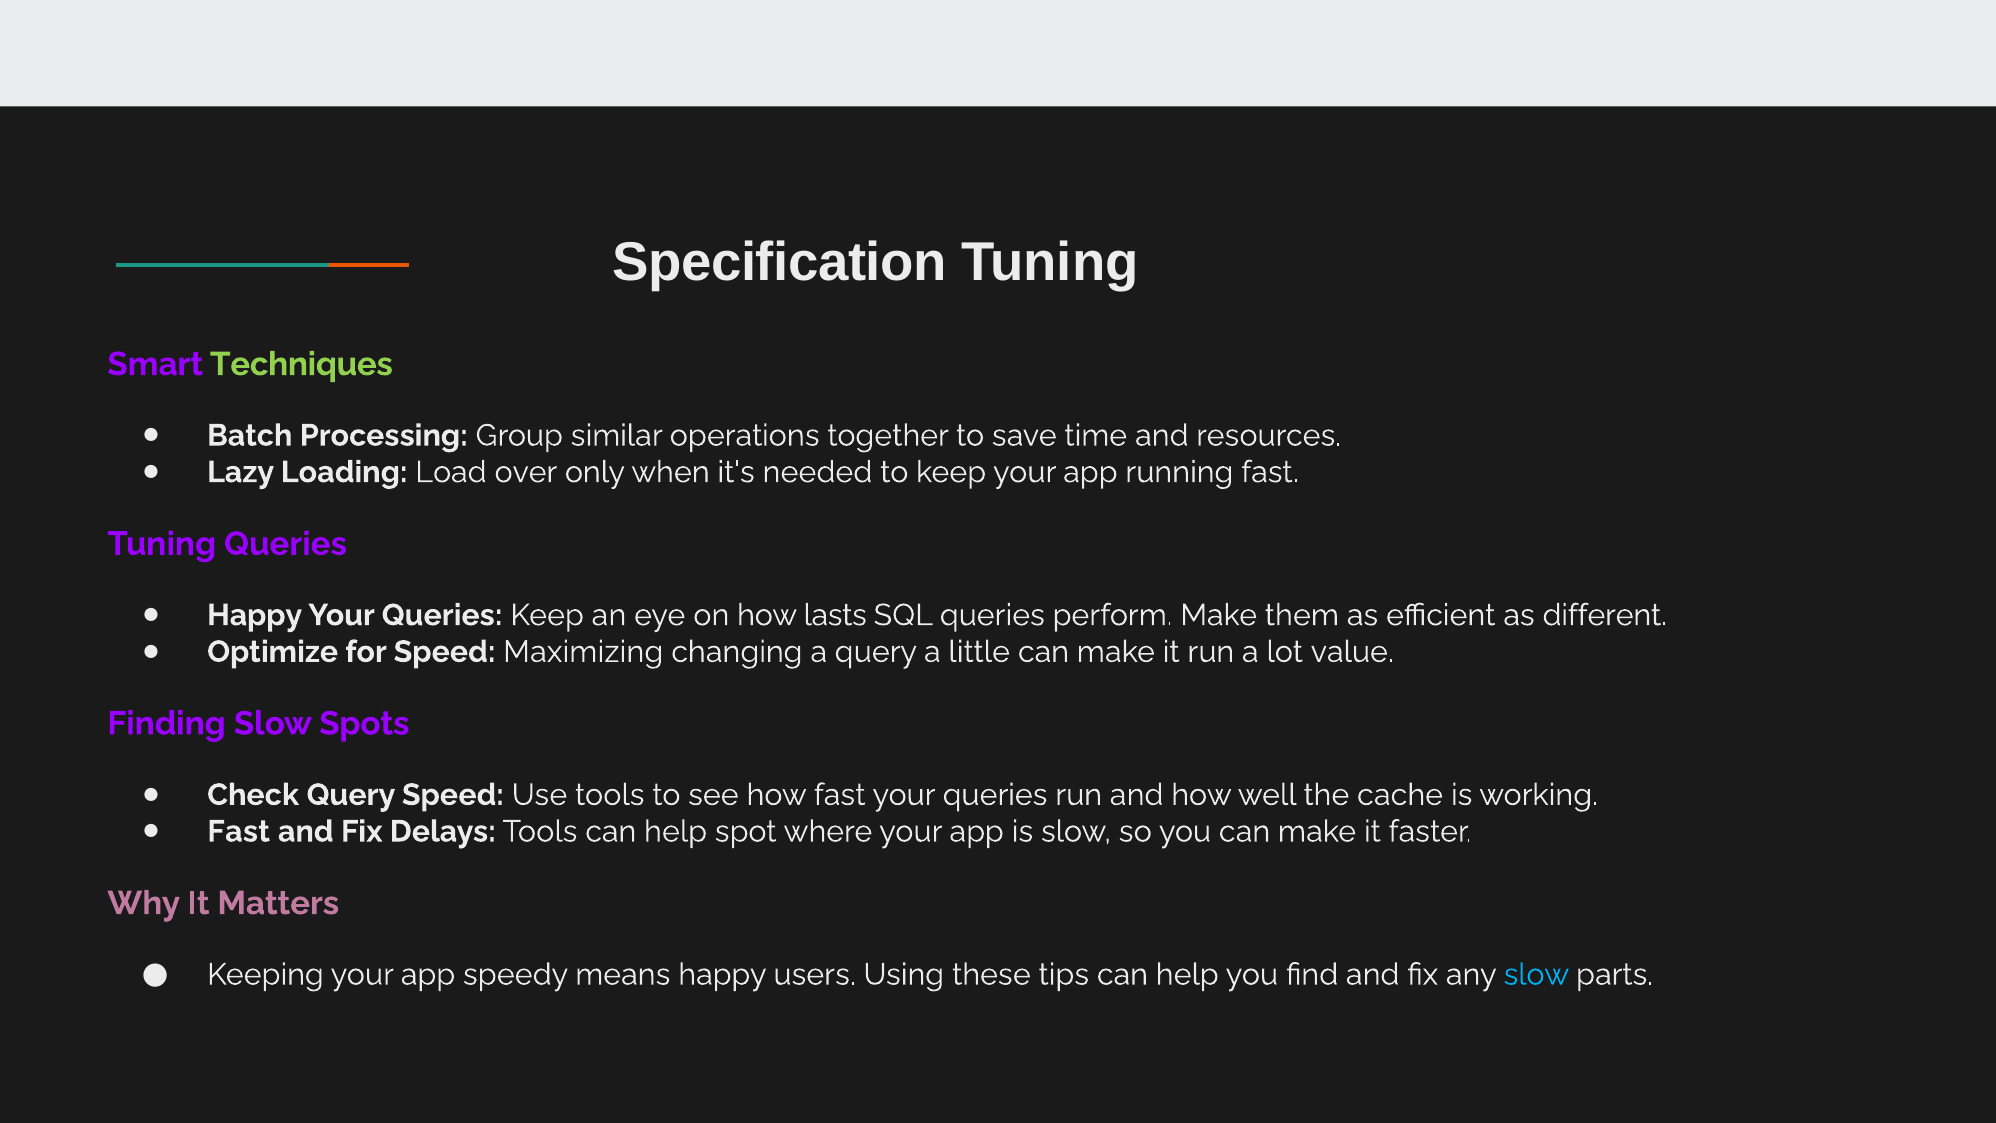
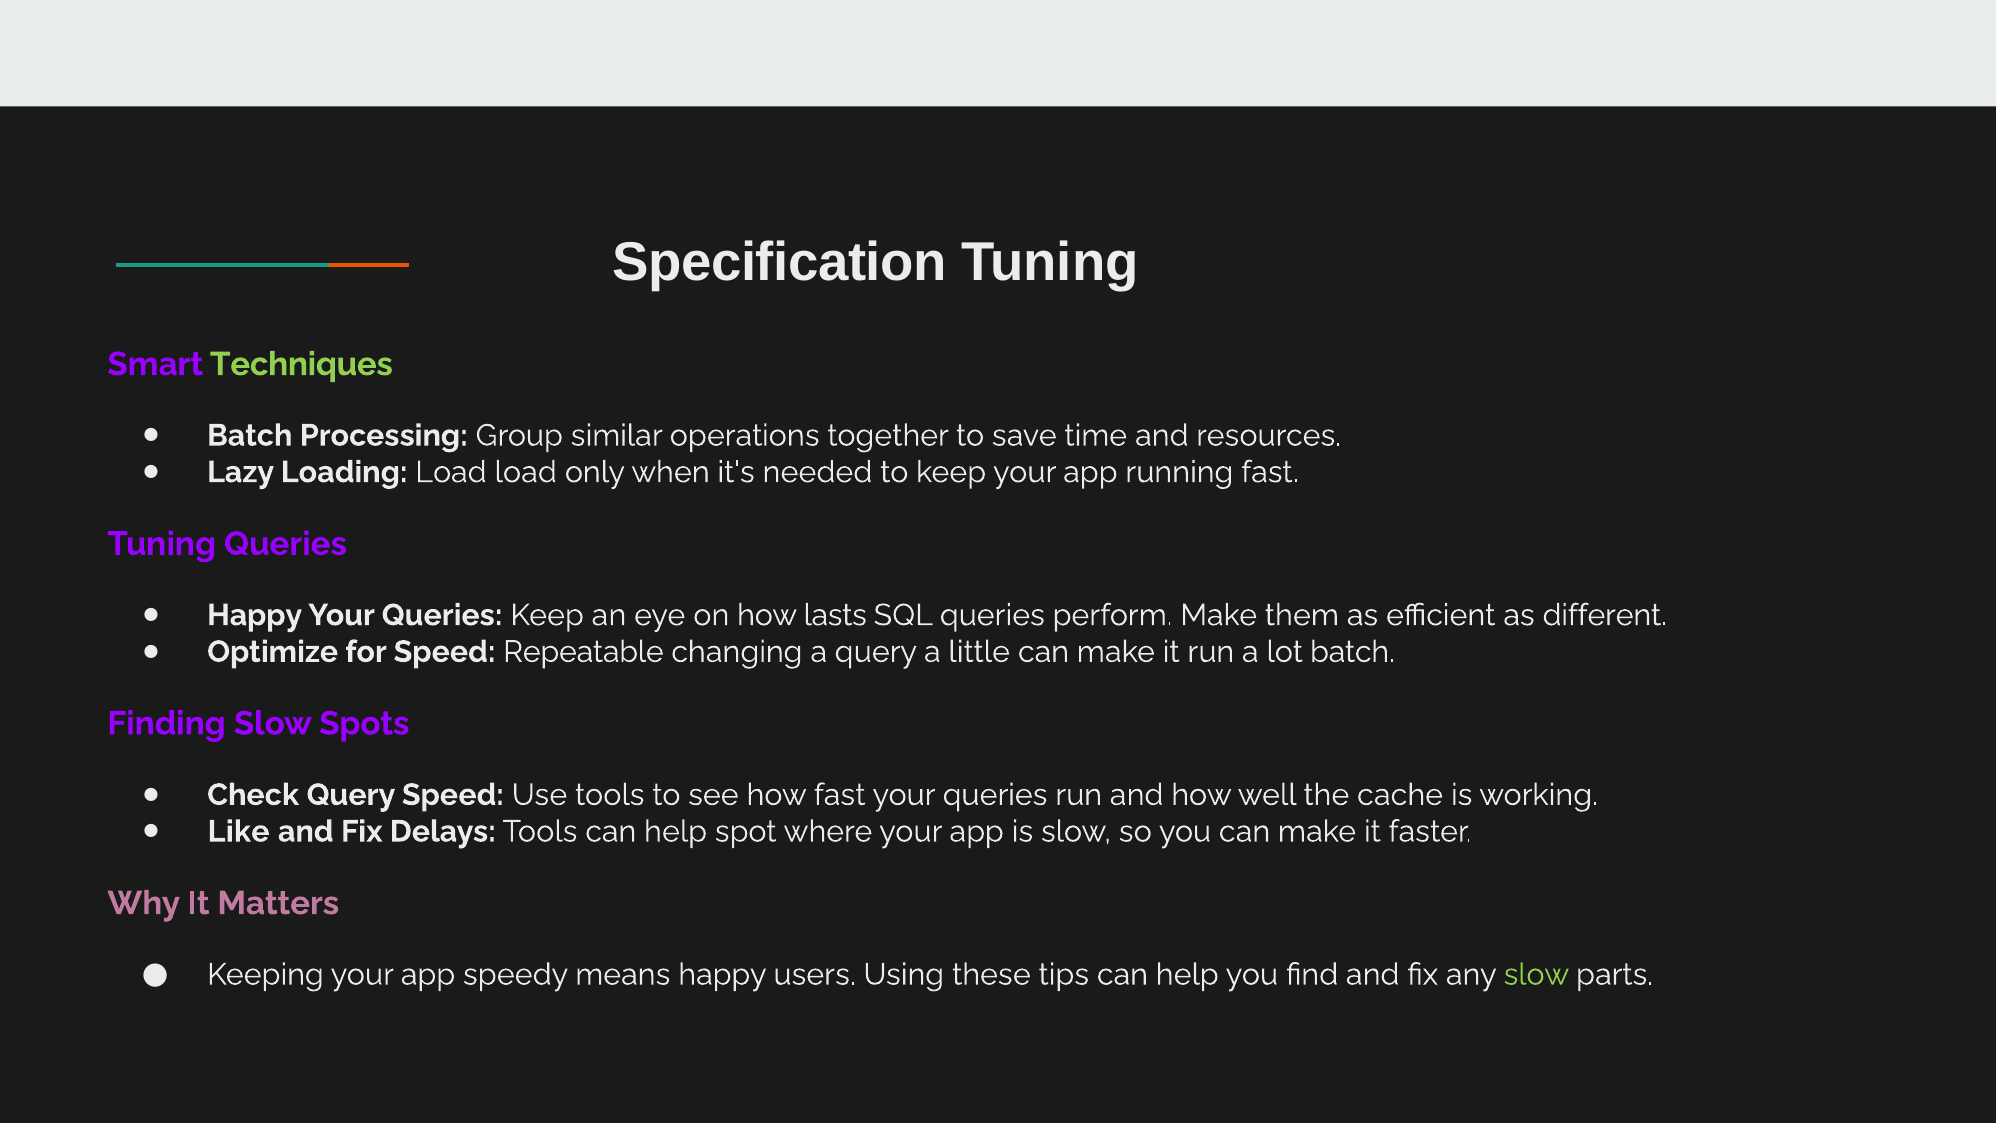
Load over: over -> load (526, 472)
Maximizing: Maximizing -> Repeatable (583, 652)
lot value: value -> batch (1352, 652)
Fast: Fast -> Like (239, 831)
slow colour: light blue -> light green (1536, 974)
